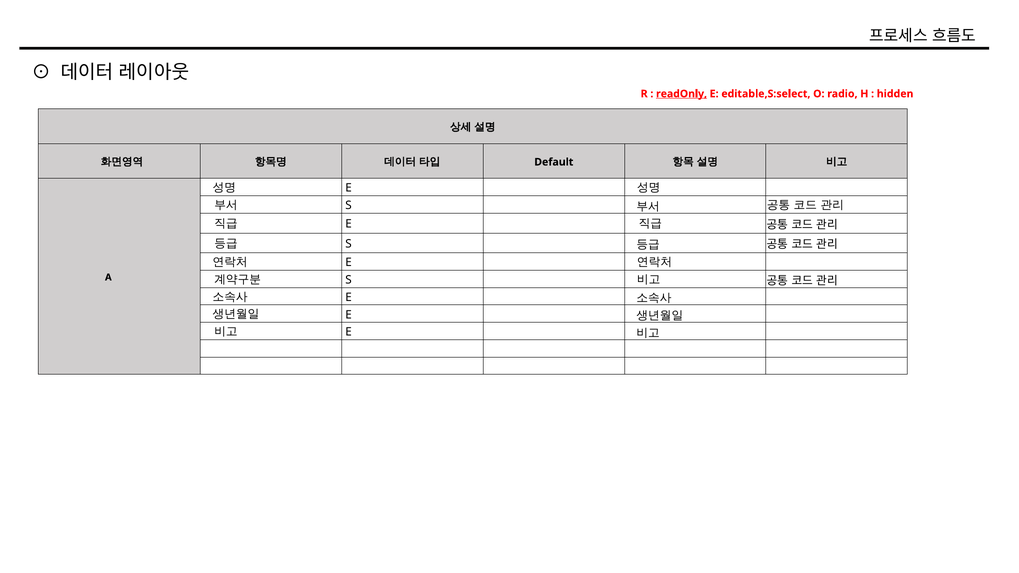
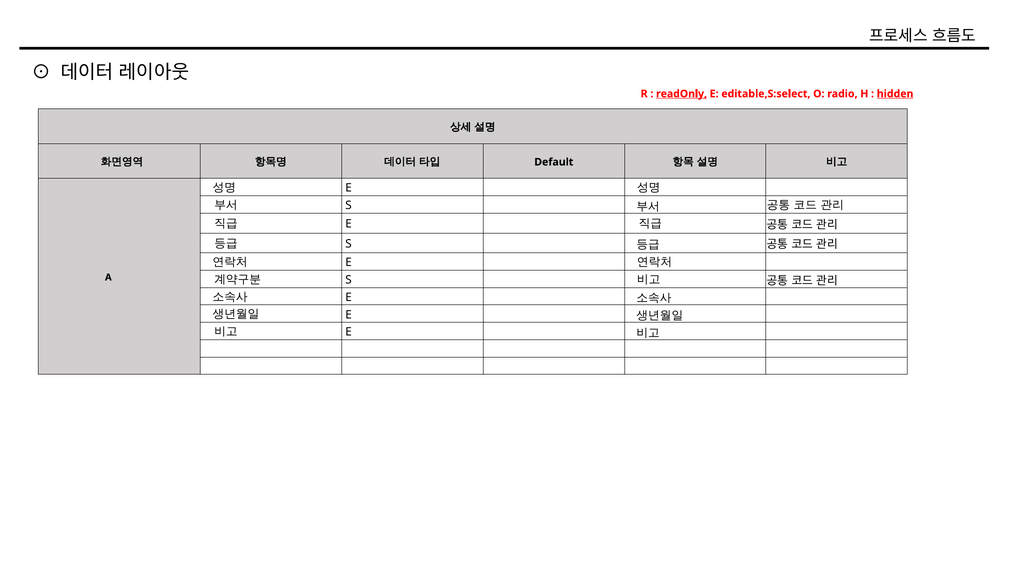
hidden underline: none -> present (895, 94)
